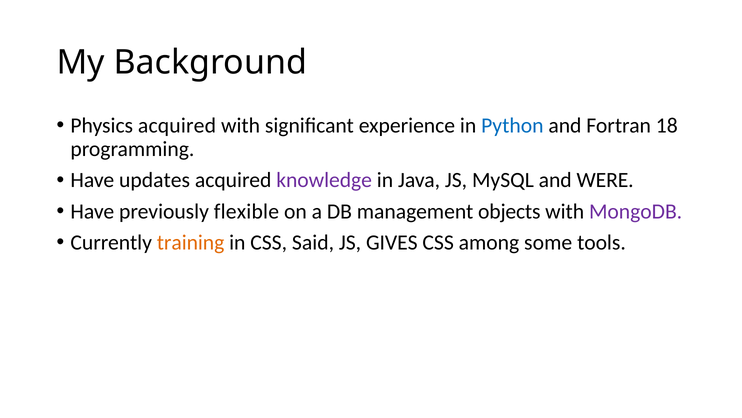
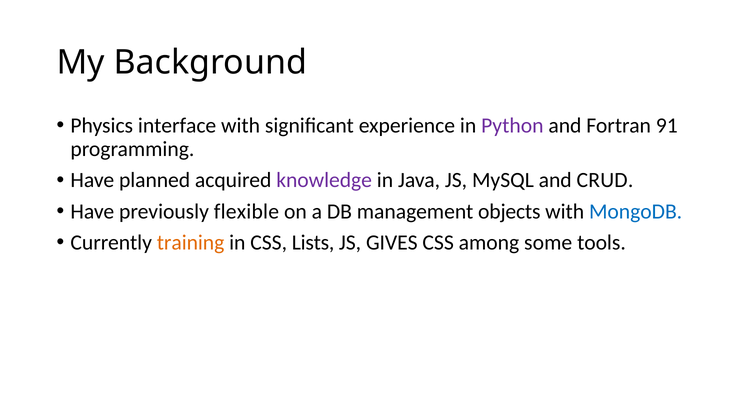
Physics acquired: acquired -> interface (177, 125)
Python colour: blue -> purple (512, 125)
18: 18 -> 91 (667, 125)
updates: updates -> planned (155, 180)
WERE: WERE -> CRUD (605, 180)
MongoDB colour: purple -> blue (636, 211)
Said: Said -> Lists (313, 242)
